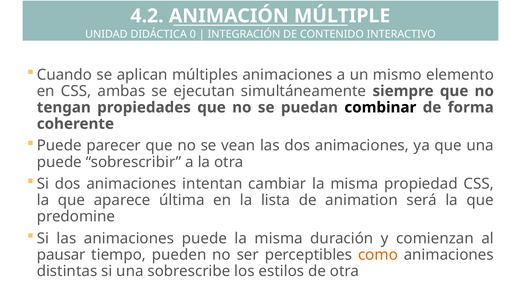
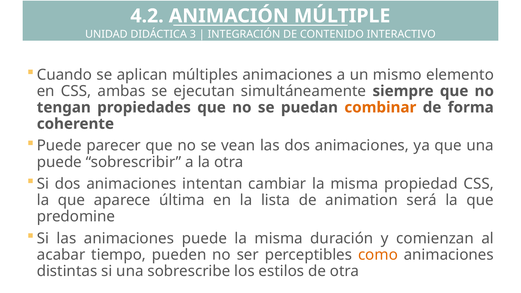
0: 0 -> 3 (193, 34)
combinar colour: black -> orange (380, 107)
pausar: pausar -> acabar (61, 255)
